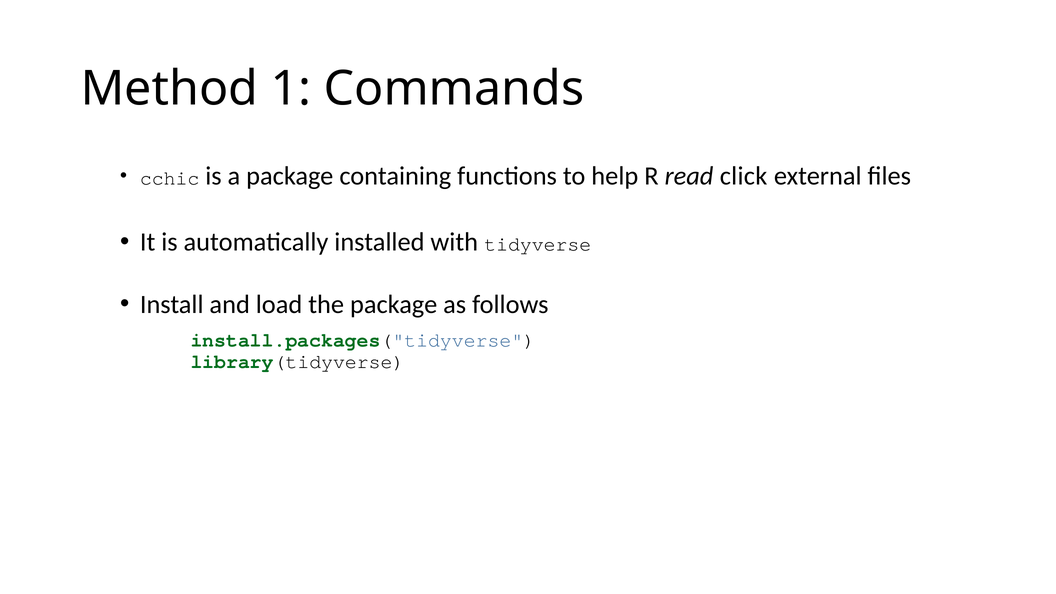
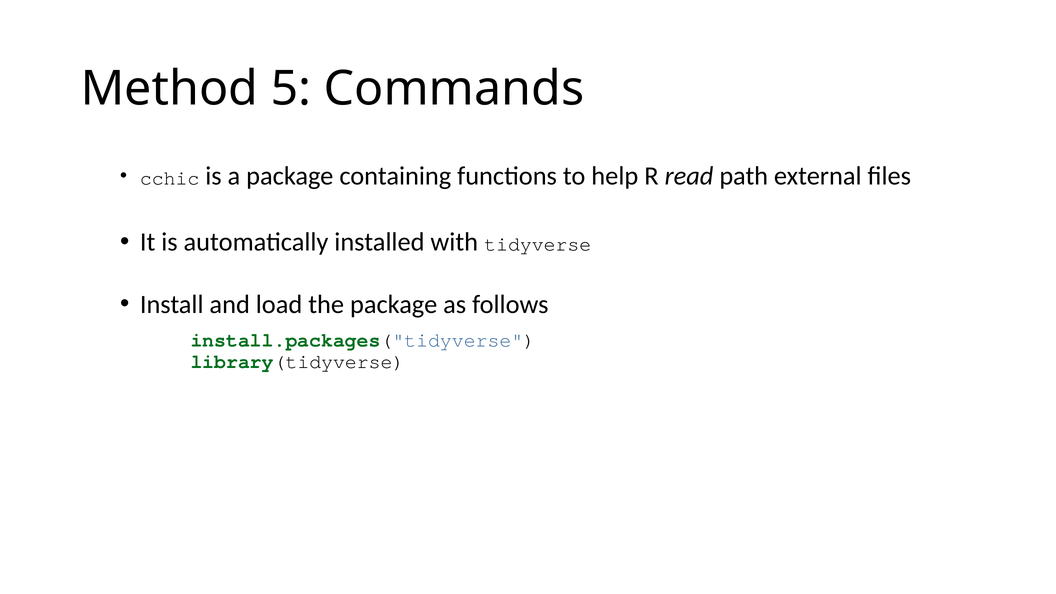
1: 1 -> 5 (291, 89)
click: click -> path (744, 176)
